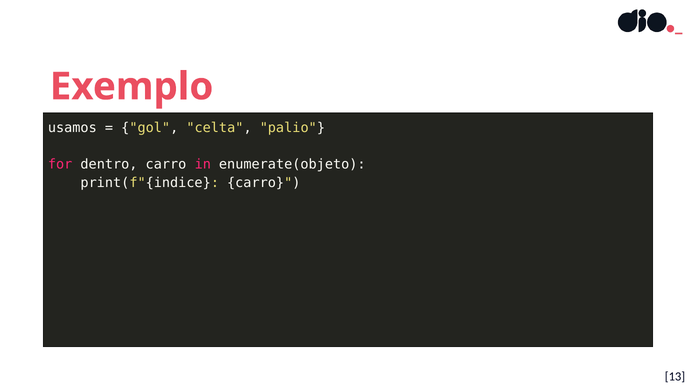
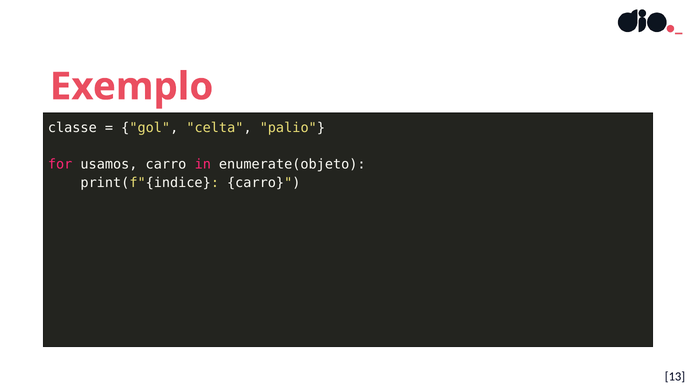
usamos: usamos -> classe (72, 128)
dentro: dentro -> usamos (109, 164)
